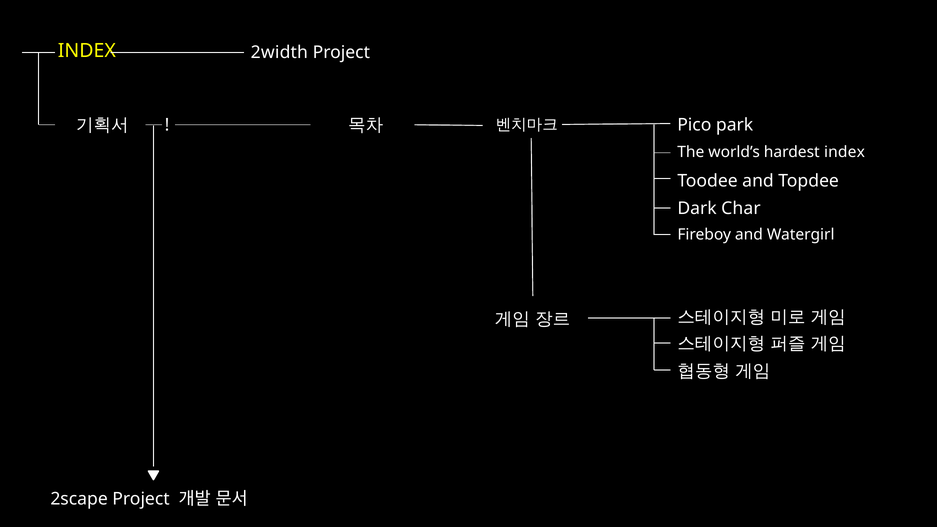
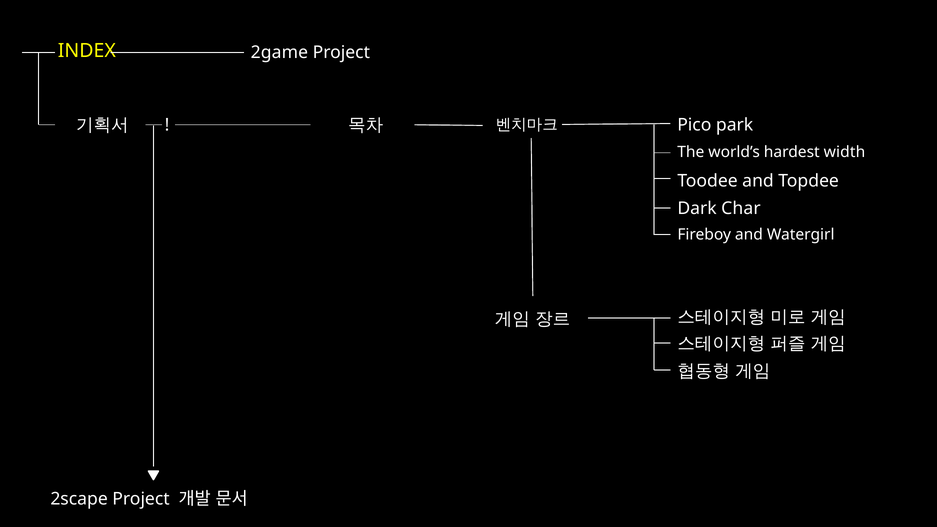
2width: 2width -> 2game (279, 53)
hardest index: index -> width (845, 152)
